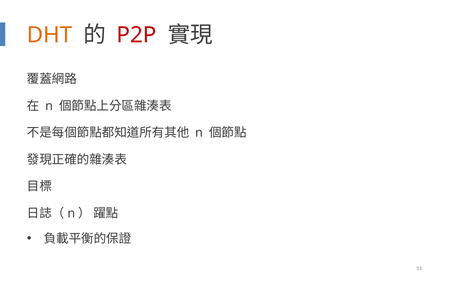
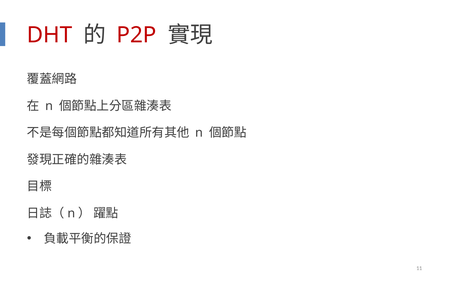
DHT colour: orange -> red (50, 35)
